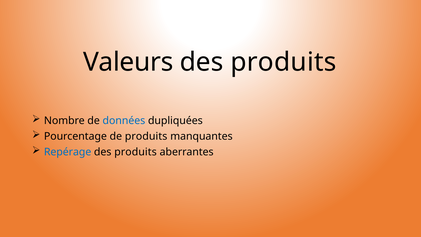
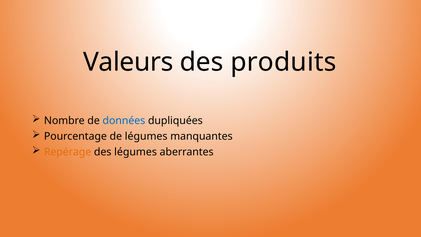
de produits: produits -> légumes (146, 136)
Repérage colour: blue -> orange (68, 152)
produits: produits -> légumes (136, 152)
